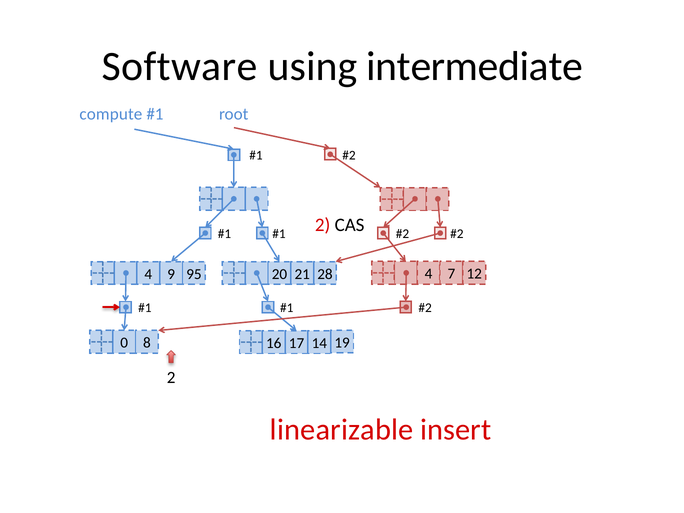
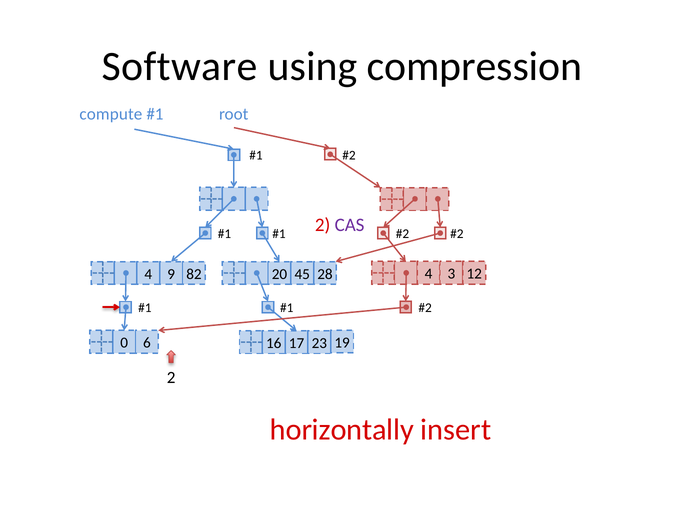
intermediate: intermediate -> compression (474, 66)
CAS colour: black -> purple (350, 225)
7: 7 -> 3 (451, 274)
95: 95 -> 82 (194, 274)
21: 21 -> 45 (302, 274)
8: 8 -> 6 (147, 343)
14: 14 -> 23 (319, 343)
linearizable: linearizable -> horizontally (342, 430)
